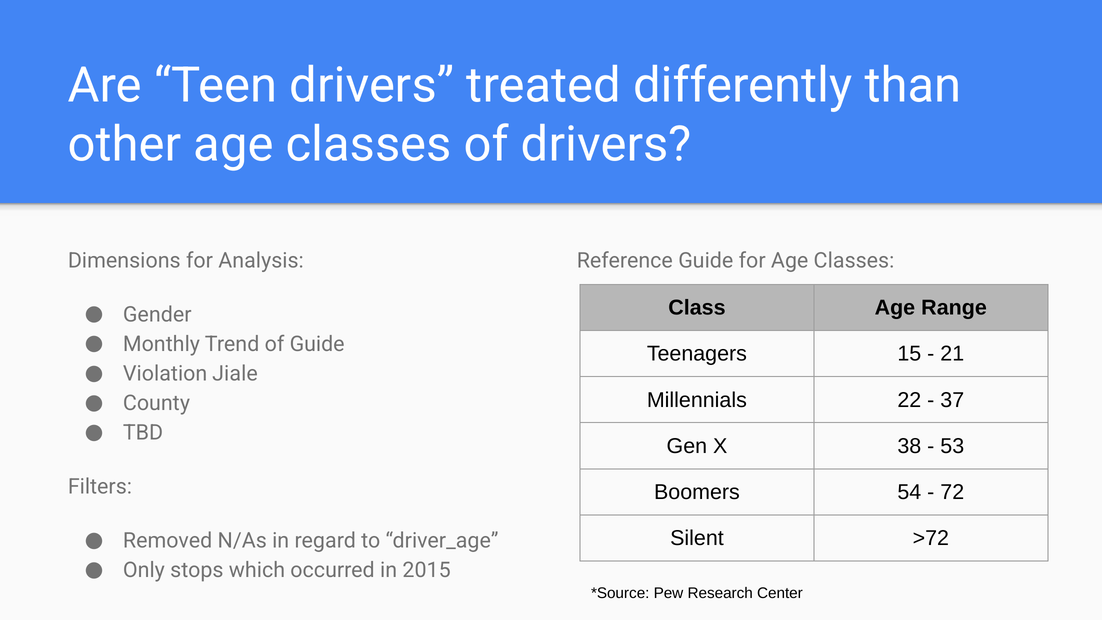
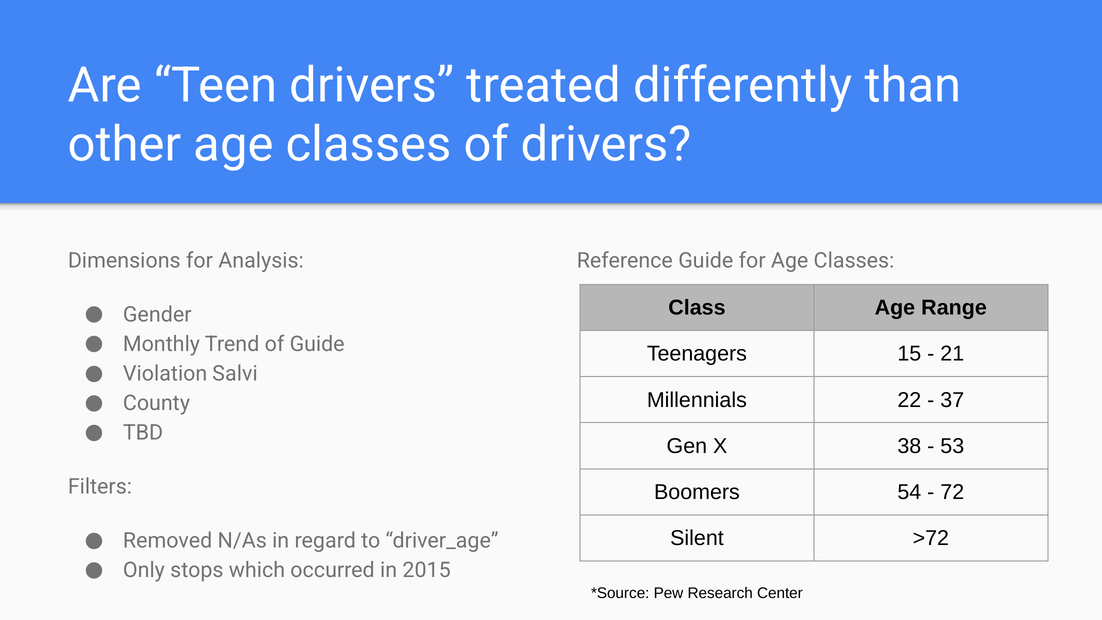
Jiale: Jiale -> Salvi (235, 374)
